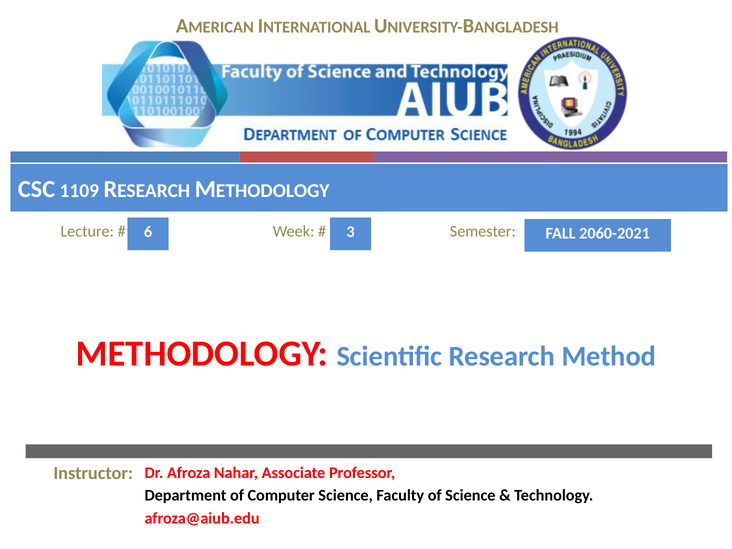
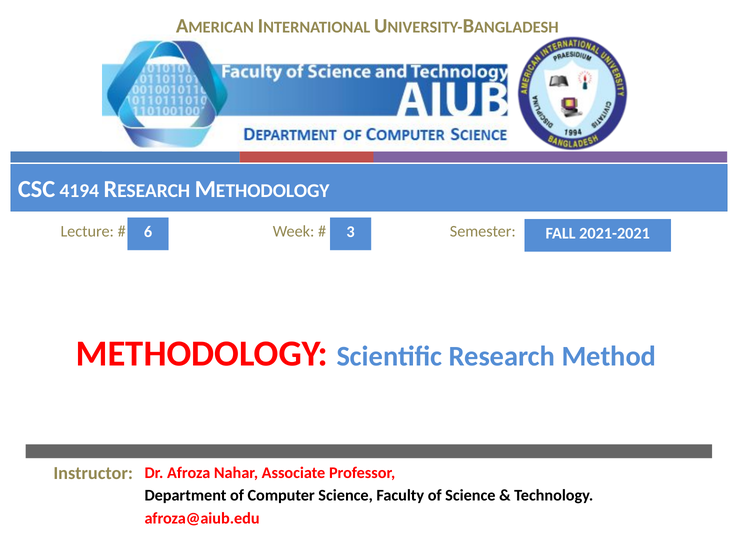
1109: 1109 -> 4194 (79, 191)
2060-2021: 2060-2021 -> 2021-2021 (615, 234)
